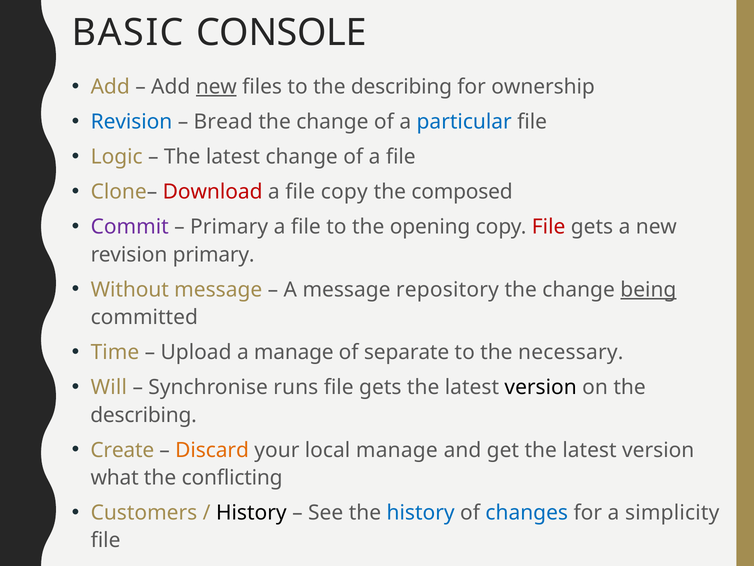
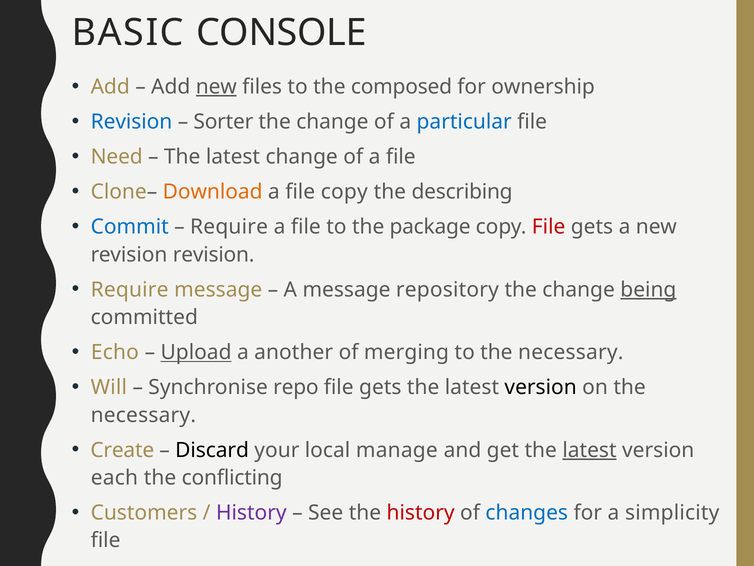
to the describing: describing -> composed (402, 87)
Bread: Bread -> Sorter (223, 122)
Logic: Logic -> Need (117, 157)
Download colour: red -> orange (213, 192)
composed: composed -> describing (462, 192)
Commit colour: purple -> blue (130, 227)
Primary: Primary -> Require (229, 227)
opening: opening -> package (430, 227)
revision primary: primary -> revision (214, 254)
Without: Without -> Require (130, 289)
Time: Time -> Echo (115, 352)
Upload underline: none -> present (196, 352)
a manage: manage -> another (294, 352)
separate: separate -> merging (406, 352)
runs: runs -> repo (296, 387)
describing: describing -> necessary (143, 415)
Discard colour: orange -> black (212, 450)
latest underline: none -> present (589, 450)
what: what -> each (114, 477)
History colour: black -> purple (251, 512)
history colour: blue -> red (421, 512)
